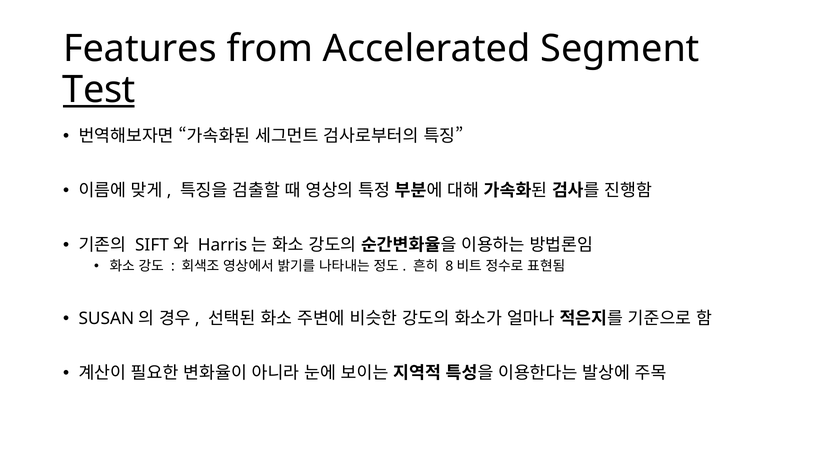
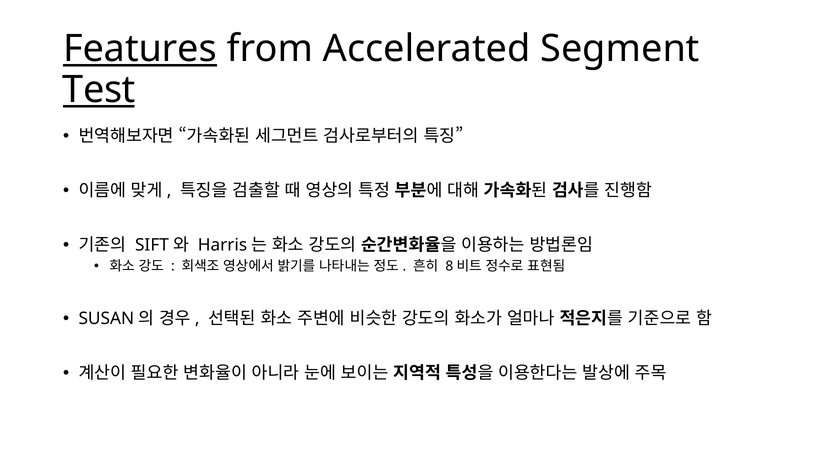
Features underline: none -> present (140, 49)
